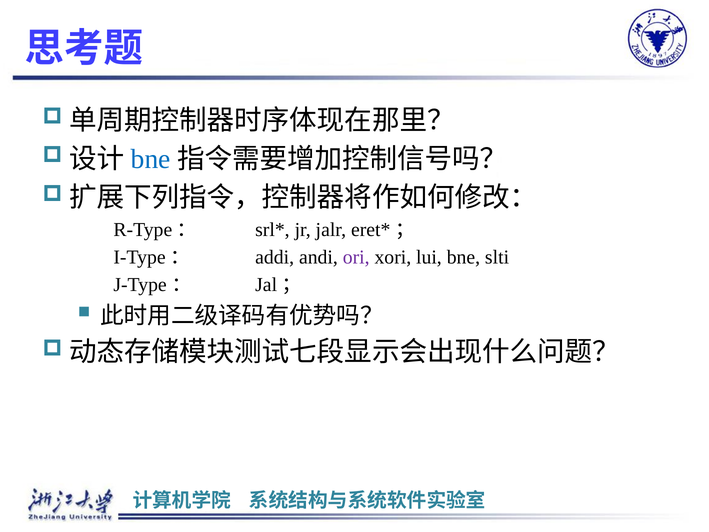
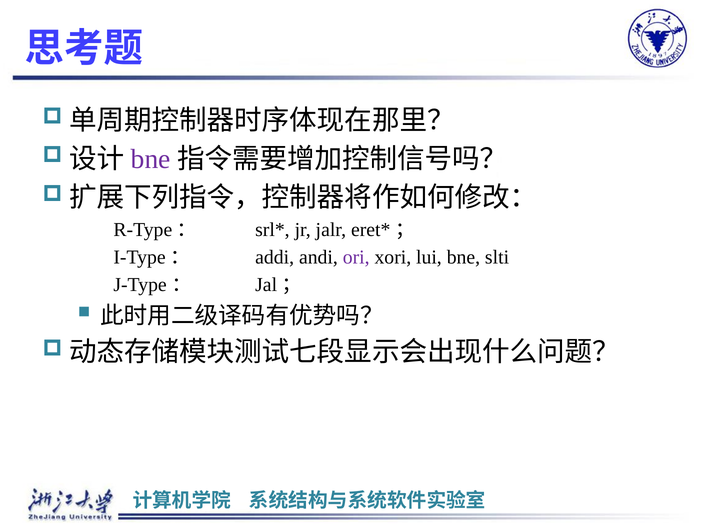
bne colour: blue -> purple (151, 159)
